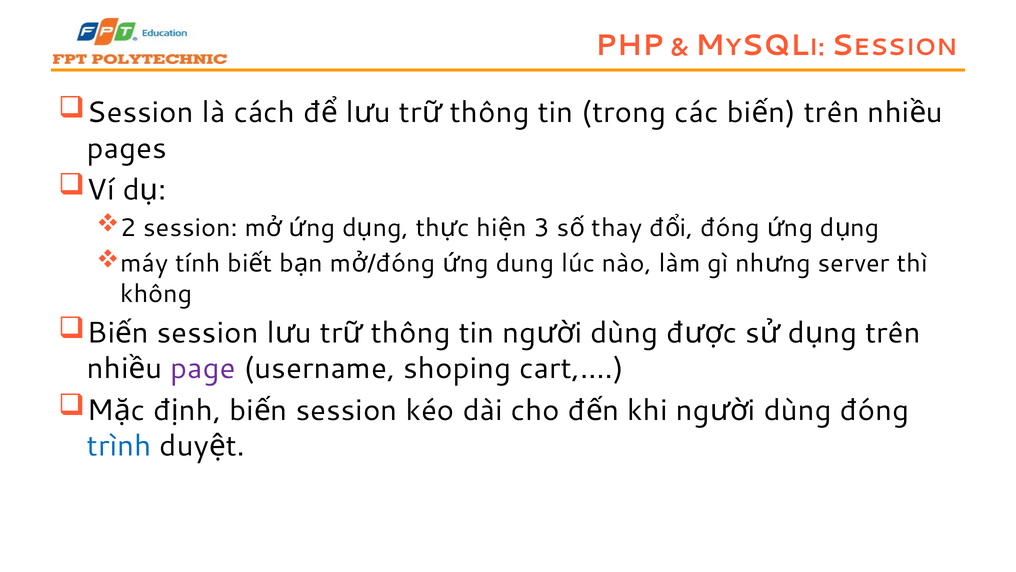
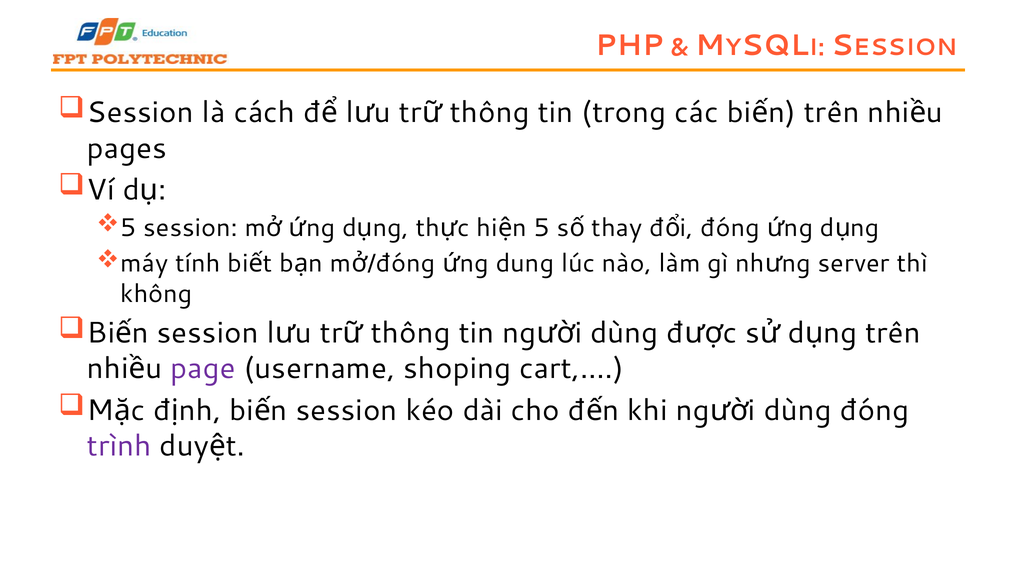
2: 2 -> 5 (128, 227)
3: 3 -> 5 (542, 227)
trình colour: blue -> purple (119, 445)
